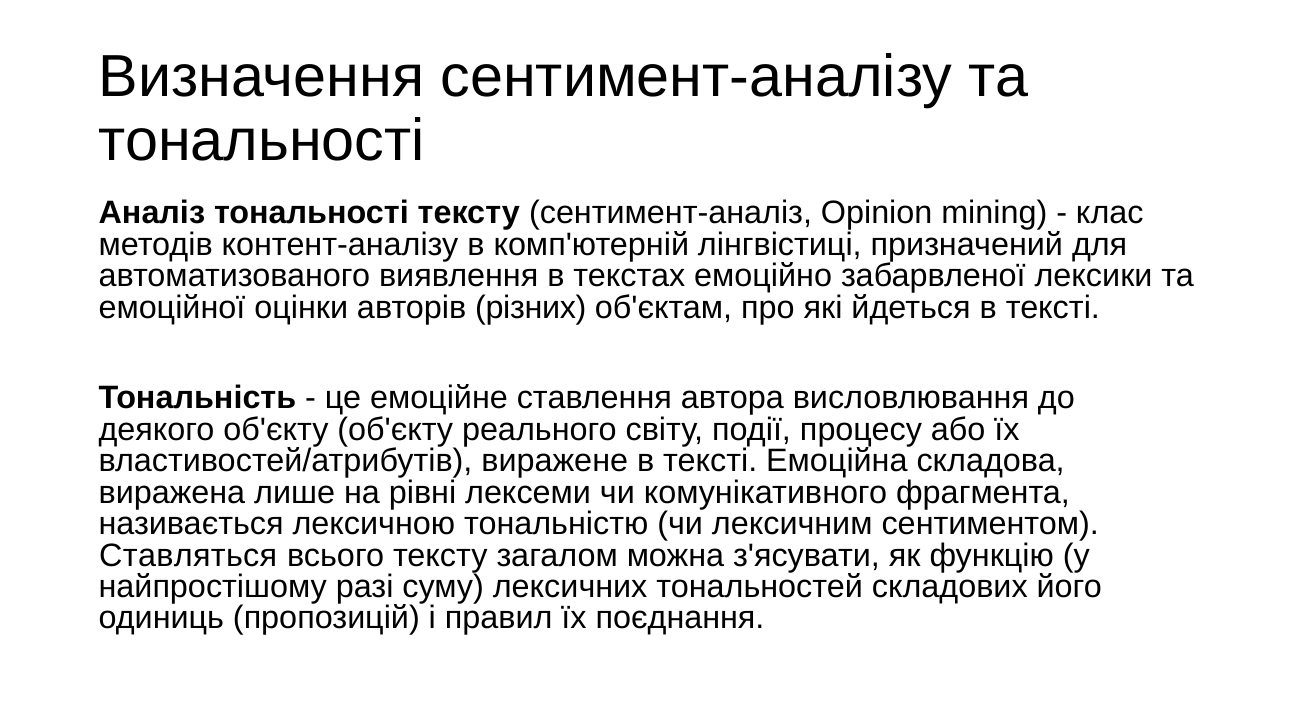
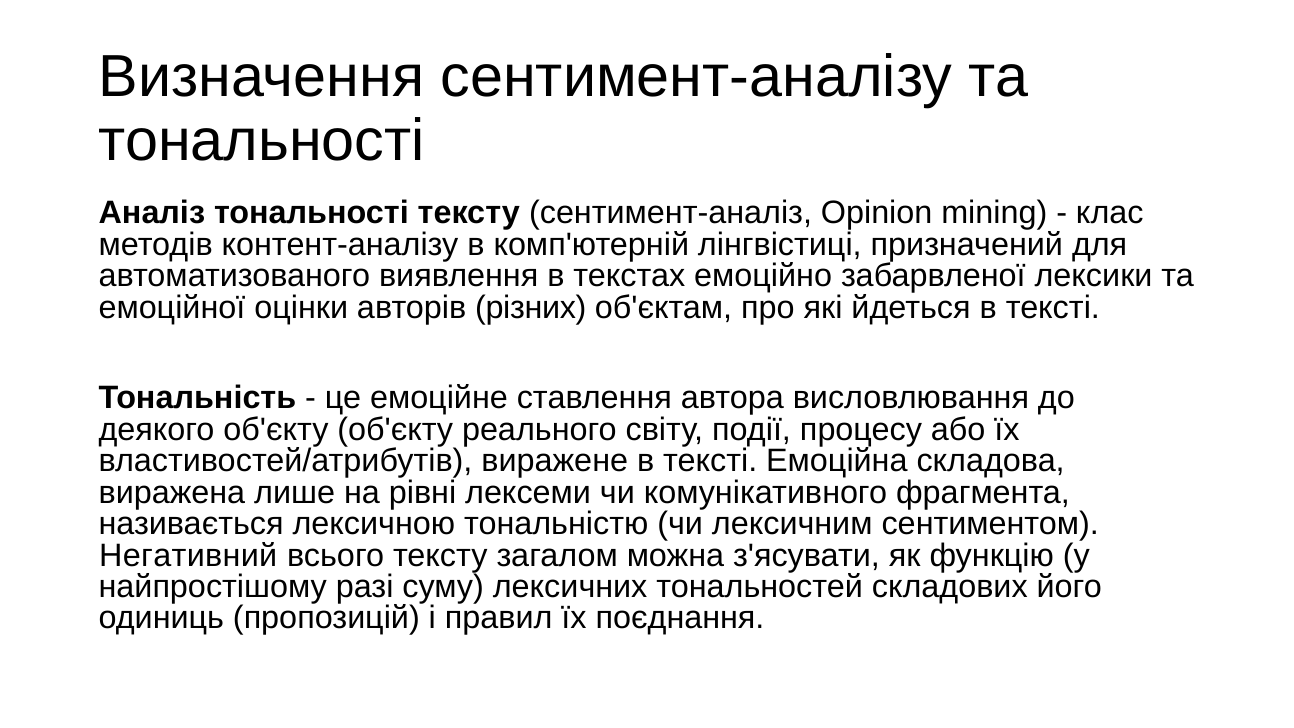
Ставляться: Ставляться -> Негативний (188, 555)
